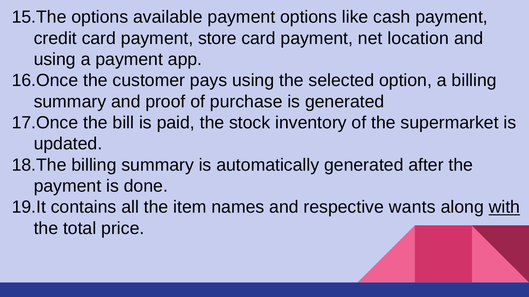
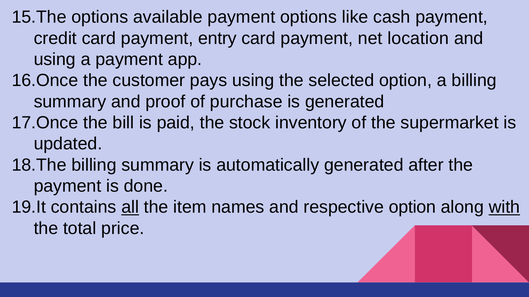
store: store -> entry (217, 38)
all underline: none -> present (130, 208)
respective wants: wants -> option (412, 208)
